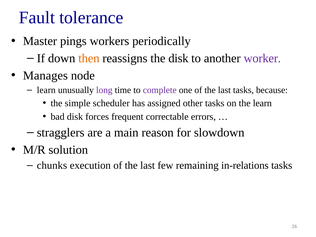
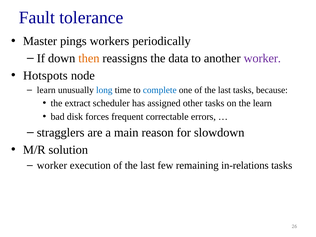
the disk: disk -> data (178, 58)
Manages: Manages -> Hotspots (45, 76)
long colour: purple -> blue (104, 90)
complete colour: purple -> blue (160, 90)
simple: simple -> extract (78, 103)
chunks: chunks -> worker (52, 165)
